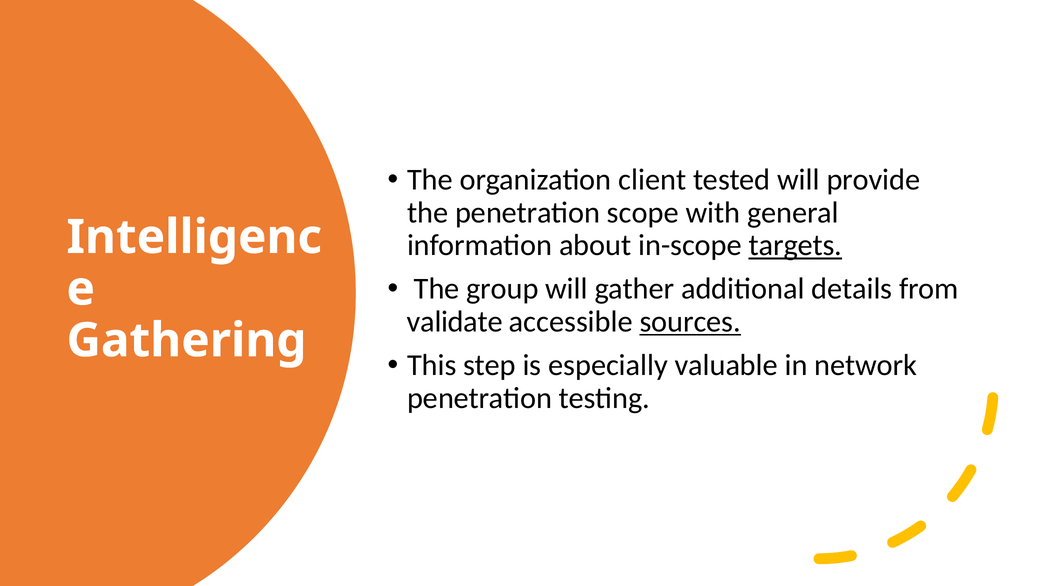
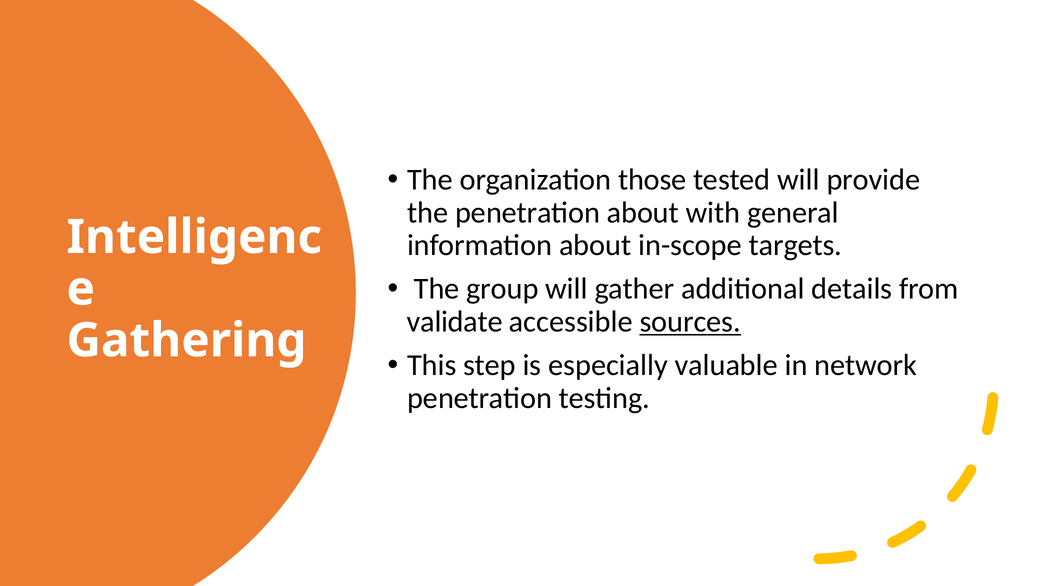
client: client -> those (652, 180)
penetration scope: scope -> about (643, 212)
targets underline: present -> none (795, 245)
